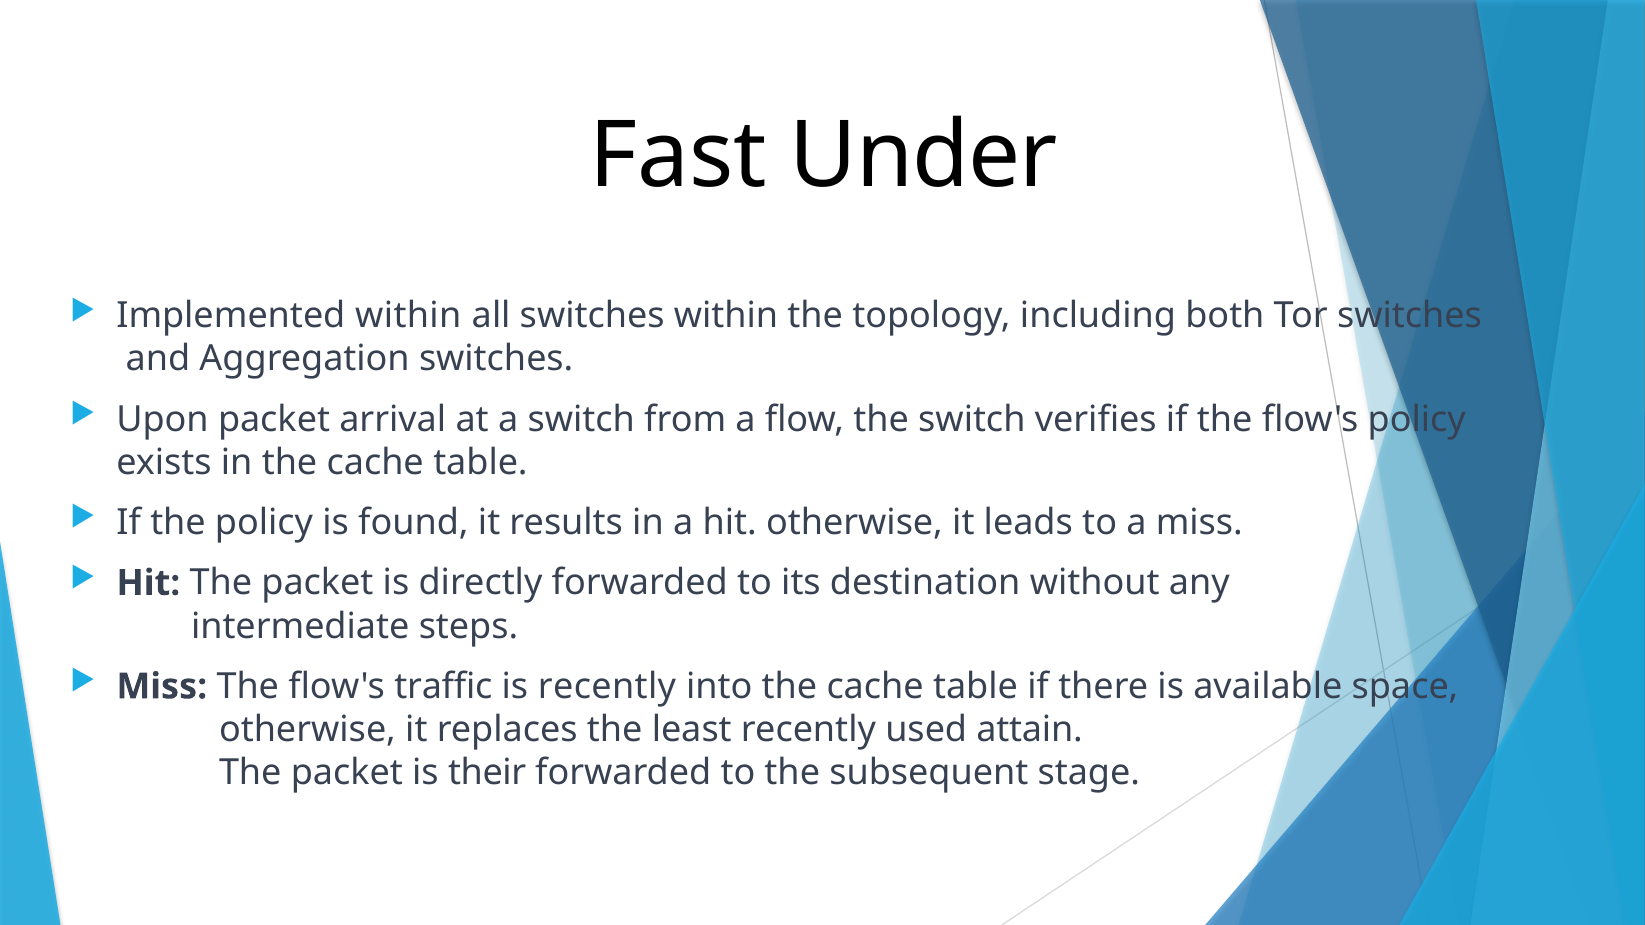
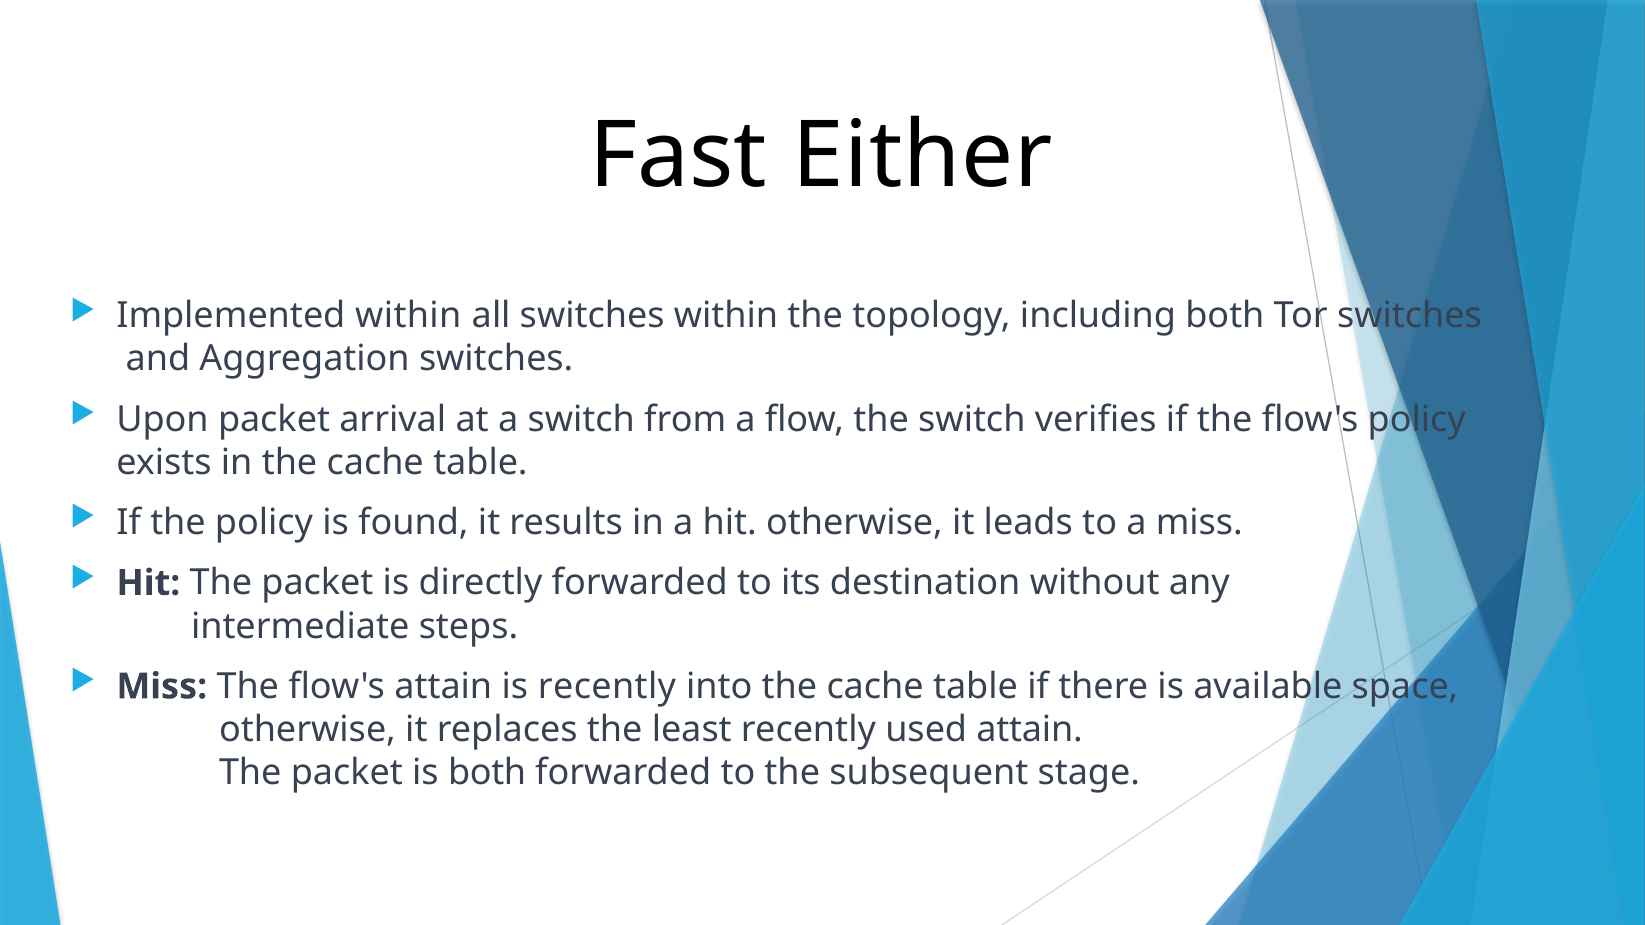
Under: Under -> Either (923, 156)
flow's traffic: traffic -> attain (443, 687)
is their: their -> both (487, 773)
